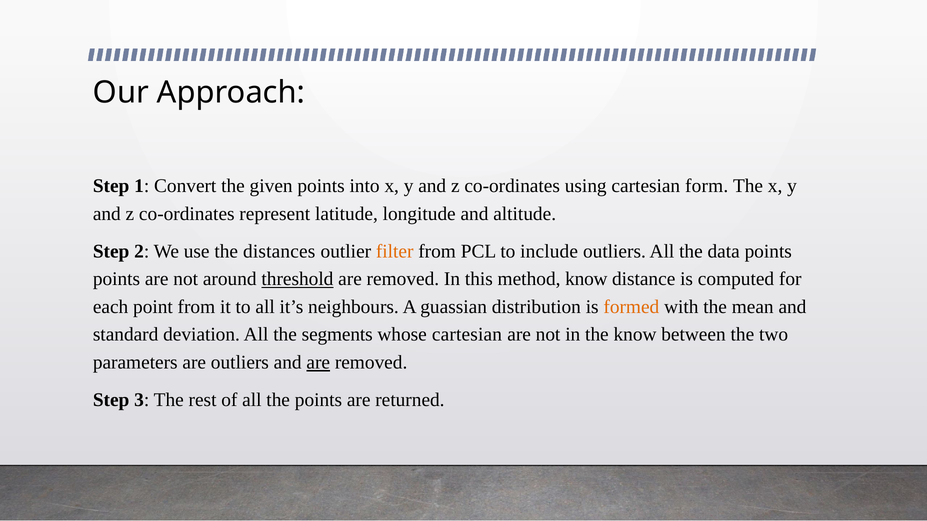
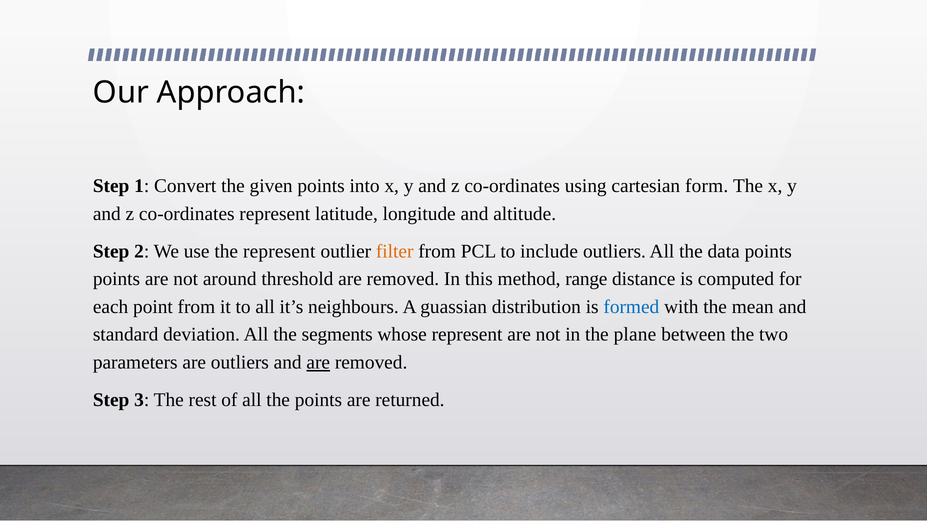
the distances: distances -> represent (279, 251)
threshold underline: present -> none (297, 279)
method know: know -> range (586, 279)
formed colour: orange -> blue (631, 307)
whose cartesian: cartesian -> represent (467, 335)
the know: know -> plane (635, 335)
